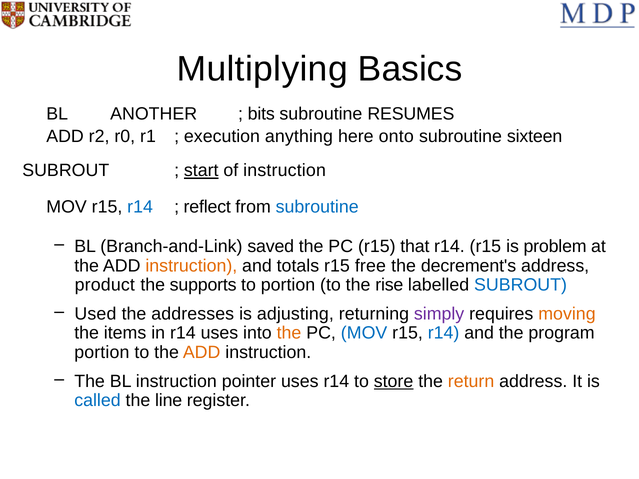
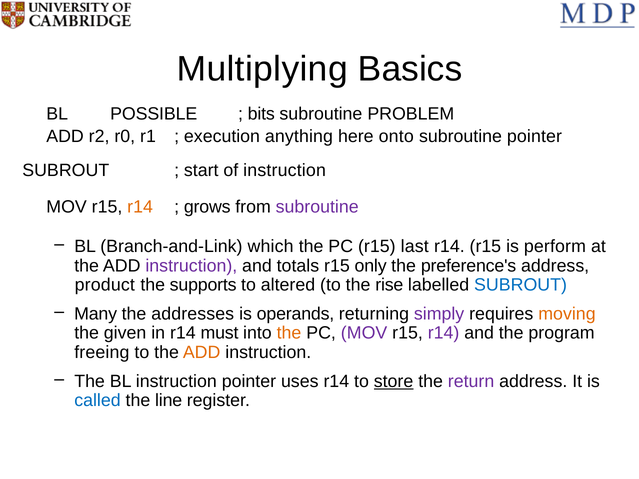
ANOTHER: ANOTHER -> POSSIBLE (154, 114)
RESUMES: RESUMES -> PROBLEM (411, 114)
subroutine sixteen: sixteen -> pointer (534, 137)
start underline: present -> none (201, 171)
r14 colour: blue -> orange (140, 207)
reflect: reflect -> grows (207, 207)
subroutine colour: blue -> purple (317, 207)
saved: saved -> which (271, 247)
that: that -> last (415, 247)
problem: problem -> perform (555, 247)
instruction colour: orange -> purple (191, 266)
free: free -> only (371, 266)
decrement's: decrement's -> preference's (469, 266)
to portion: portion -> altered (288, 285)
Used: Used -> Many (96, 314)
adjusting: adjusting -> operands (296, 314)
items: items -> given (125, 333)
r14 uses: uses -> must (219, 333)
MOV colour: blue -> purple (364, 333)
r14 colour: blue -> purple (444, 333)
portion: portion -> freeing (102, 352)
return colour: orange -> purple (471, 382)
